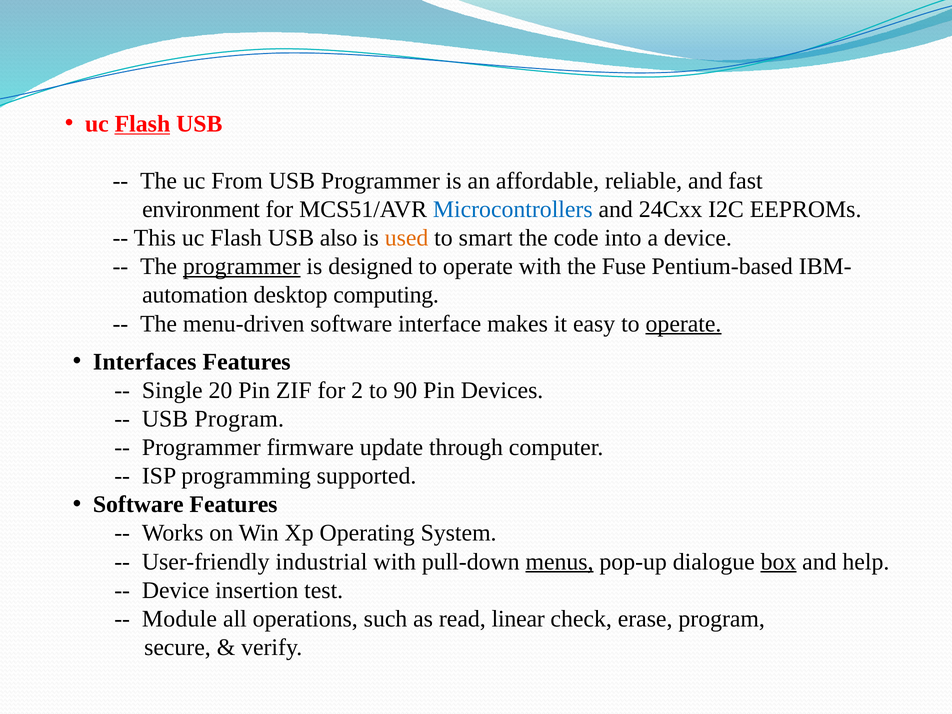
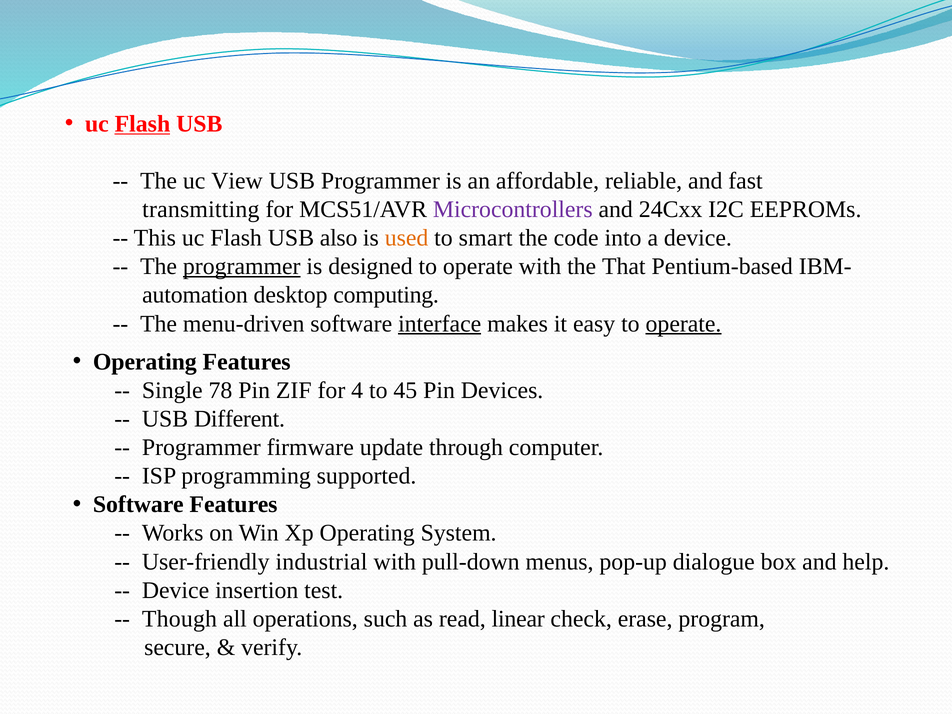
From: From -> View (237, 181)
environment: environment -> transmitting (201, 209)
Microcontrollers colour: blue -> purple (513, 209)
Fuse: Fuse -> That (624, 267)
interface underline: none -> present (440, 324)
Interfaces: Interfaces -> Operating (145, 362)
20: 20 -> 78 (220, 390)
2: 2 -> 4 (357, 390)
90: 90 -> 45 (405, 390)
USB Program: Program -> Different (239, 419)
menus underline: present -> none (560, 562)
box underline: present -> none (778, 562)
Module: Module -> Though (179, 619)
